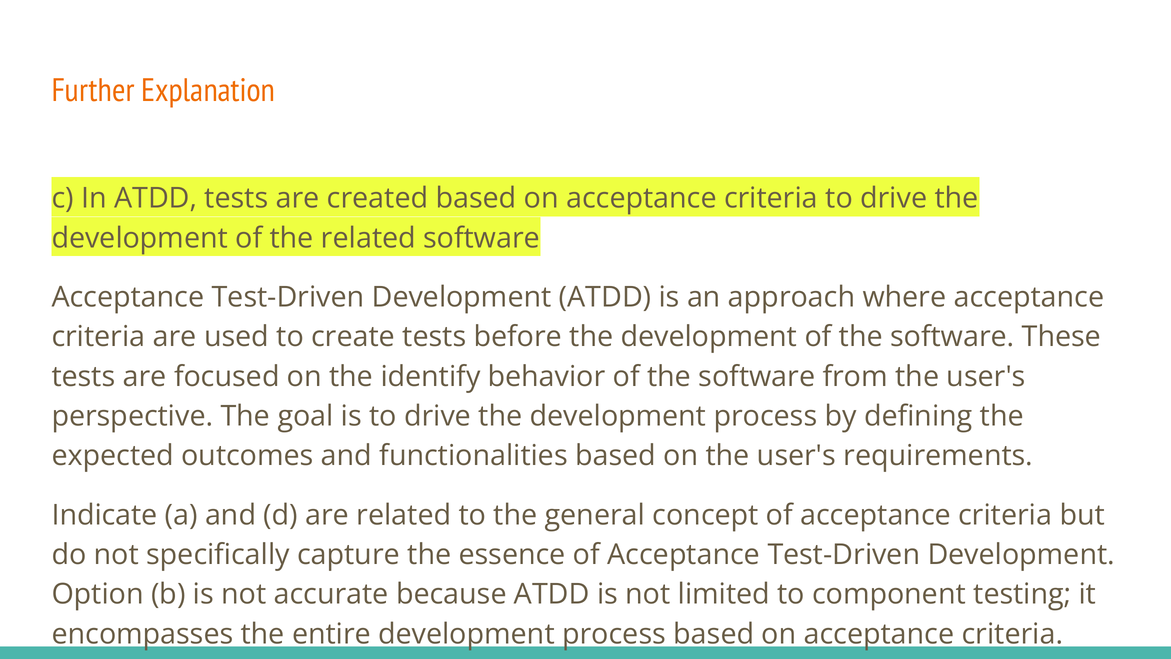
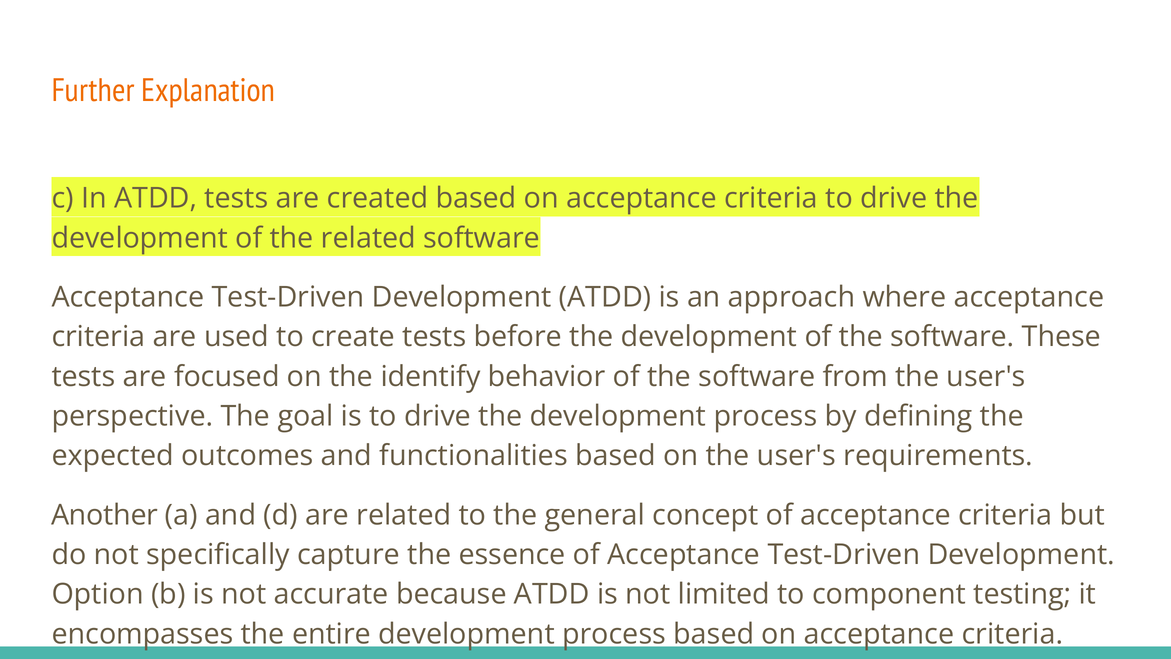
Indicate: Indicate -> Another (105, 515)
